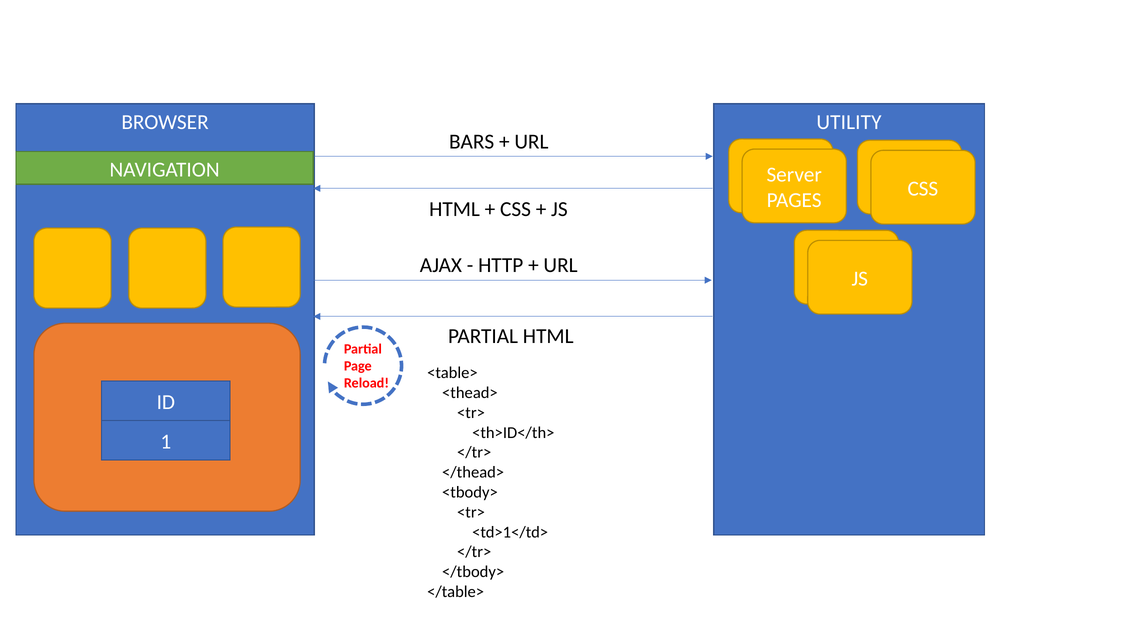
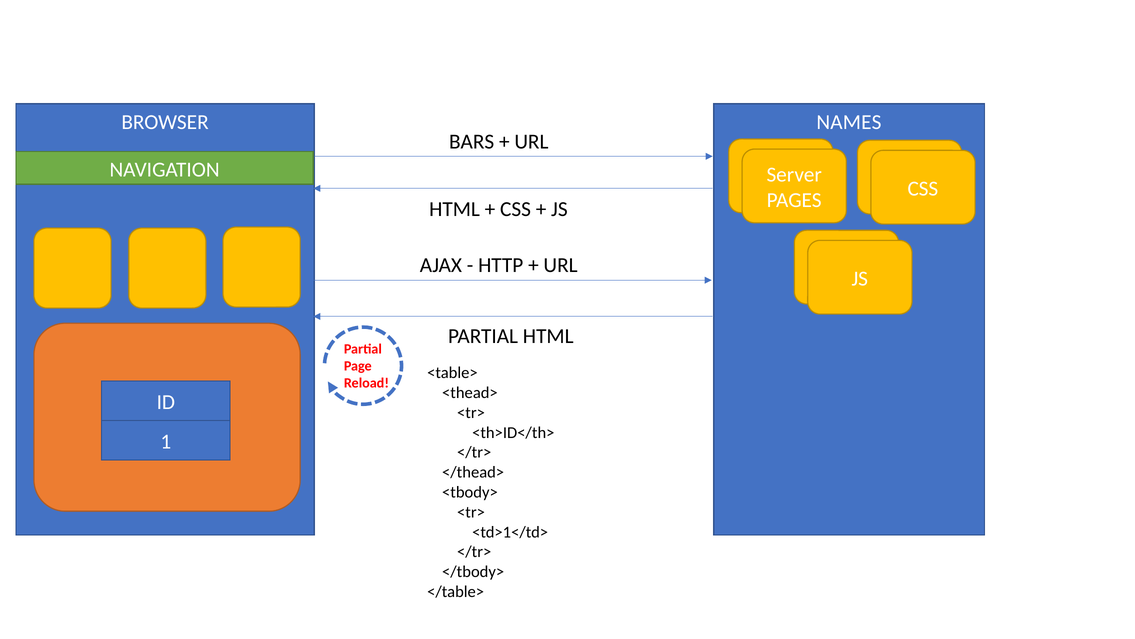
UTILITY: UTILITY -> NAMES (849, 122)
